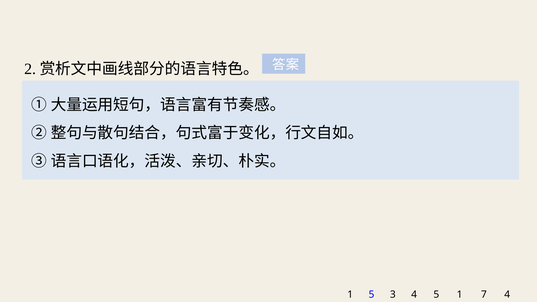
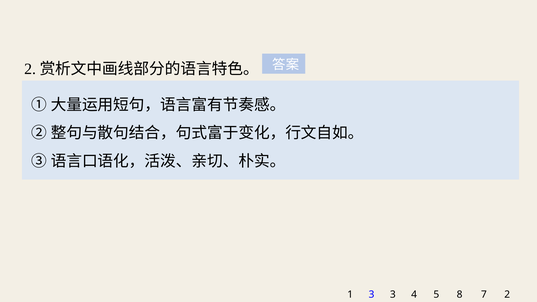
1 5: 5 -> 3 (371, 295)
5 1: 1 -> 8 (460, 295)
7 4: 4 -> 2 (507, 295)
